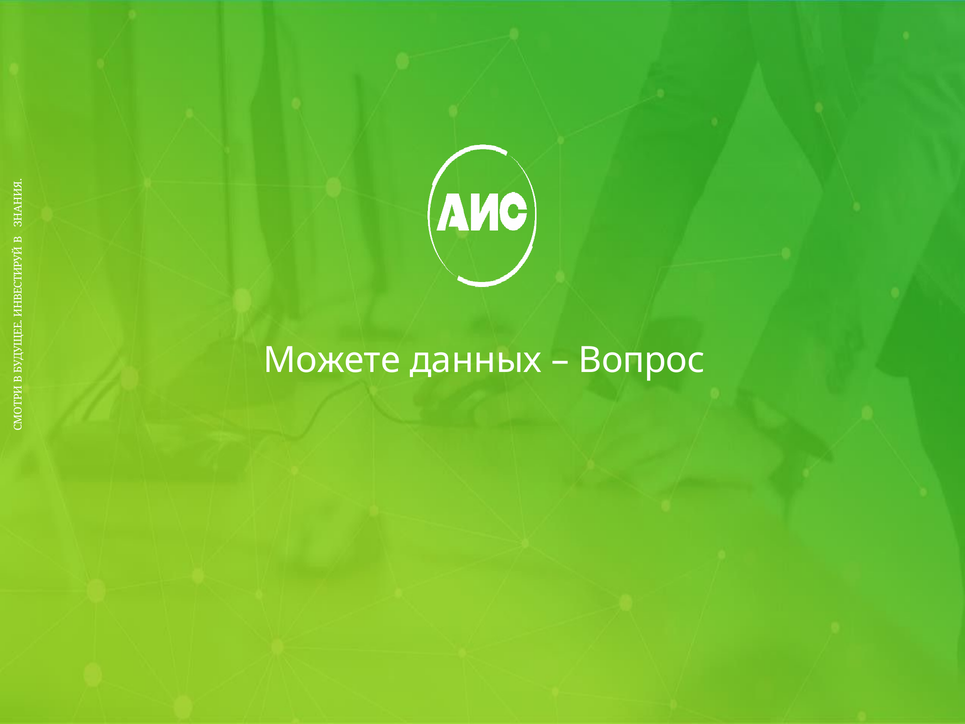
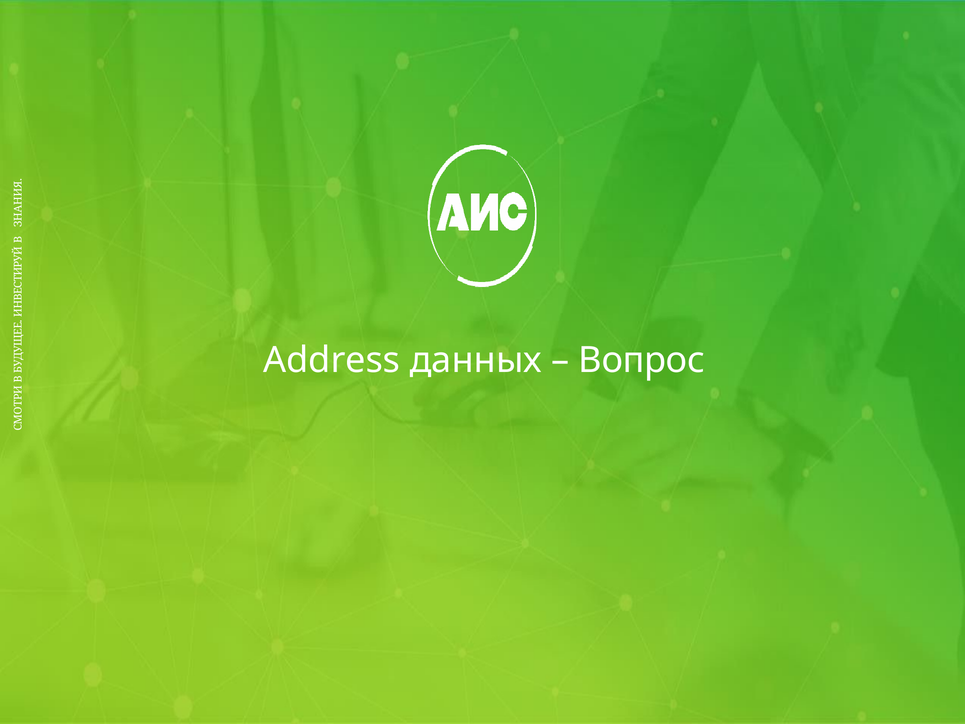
Можете: Можете -> Address (332, 360)
